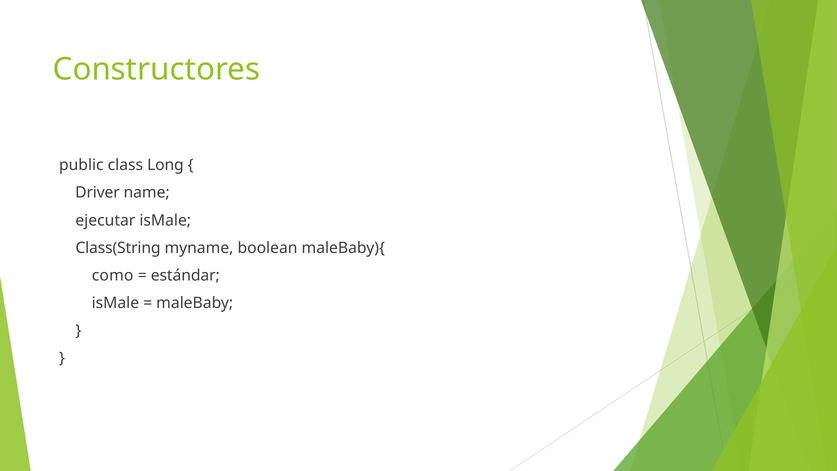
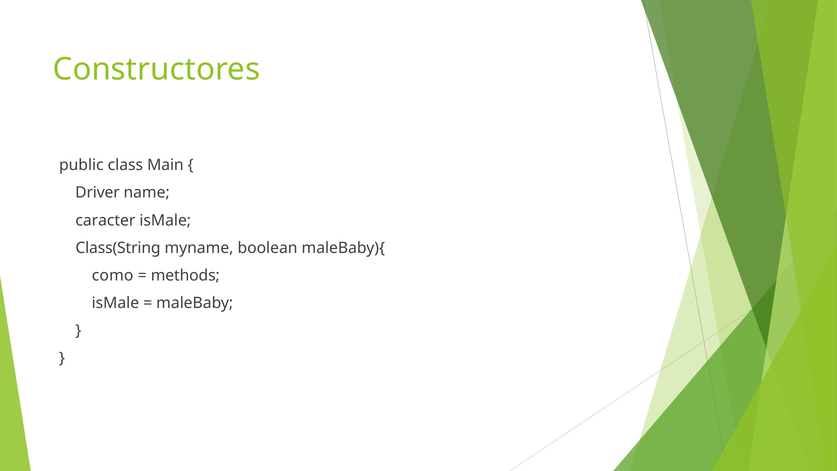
Long: Long -> Main (165, 165)
ejecutar: ejecutar -> caracter (105, 220)
estándar: estándar -> methods (185, 275)
